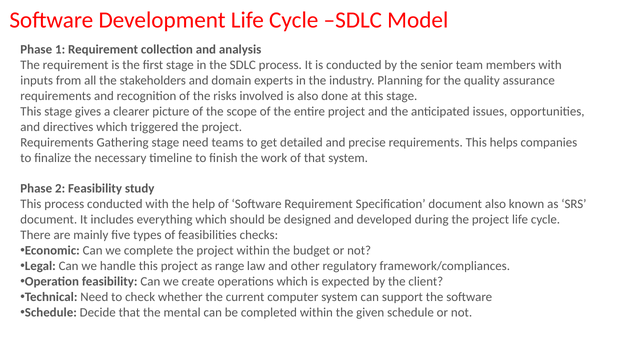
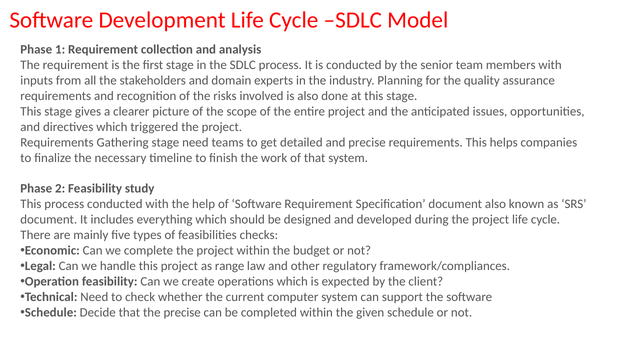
the mental: mental -> precise (182, 313)
